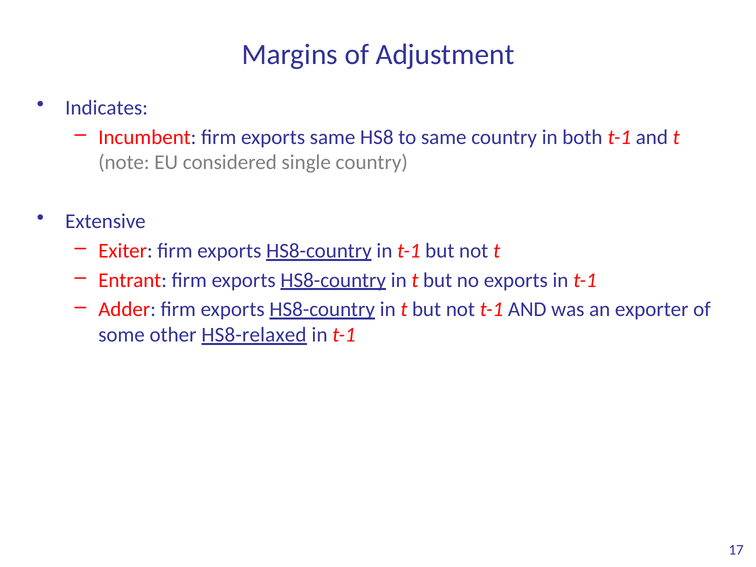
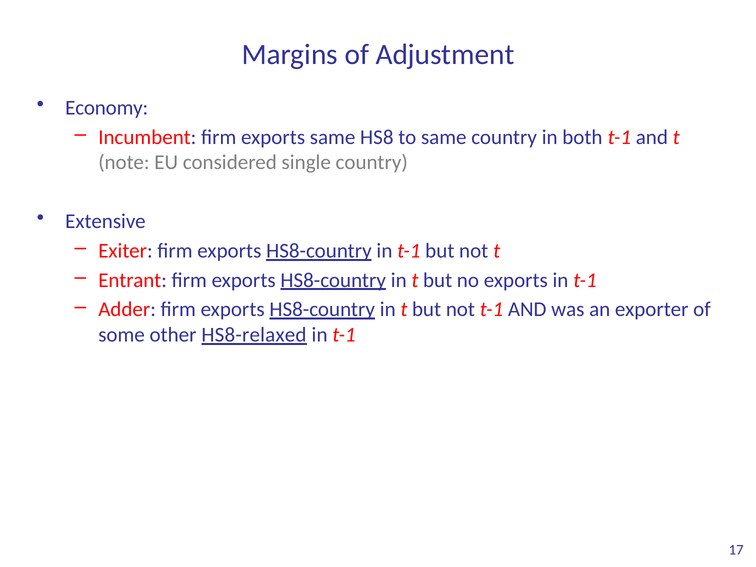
Indicates: Indicates -> Economy (107, 108)
